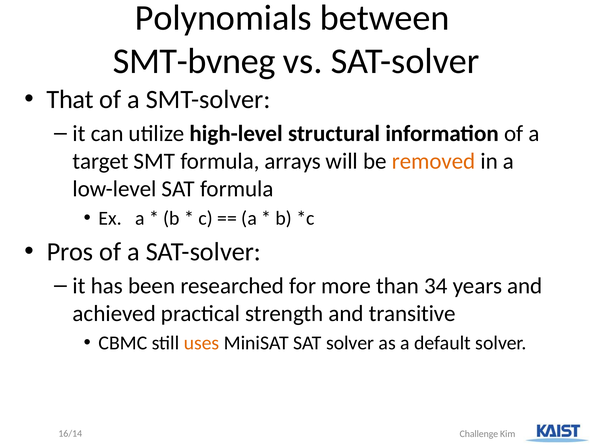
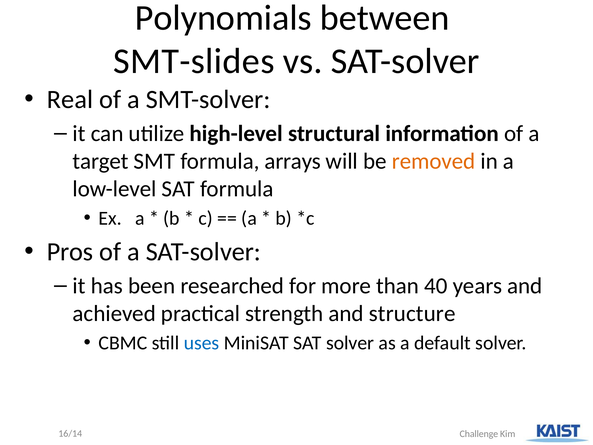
SMT-bvneg: SMT-bvneg -> SMT-slides (194, 61)
That: That -> Real (70, 99)
34: 34 -> 40 (436, 286)
transitive: transitive -> structure (412, 313)
uses colour: orange -> blue (202, 343)
